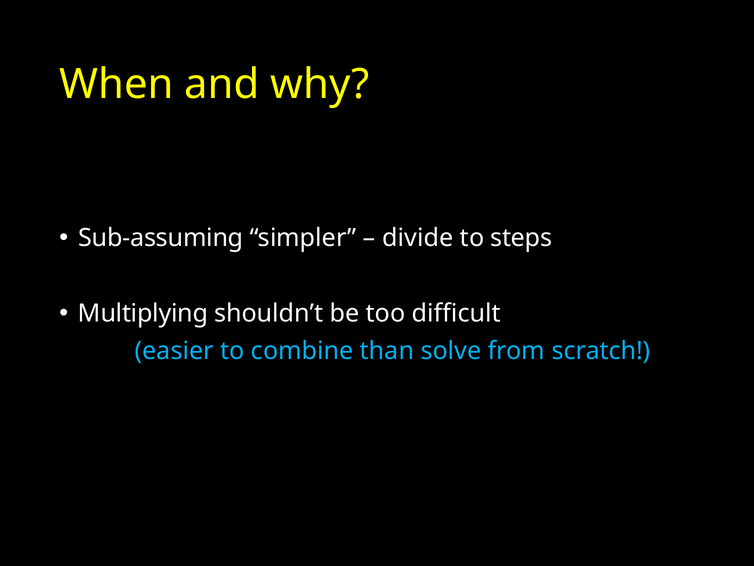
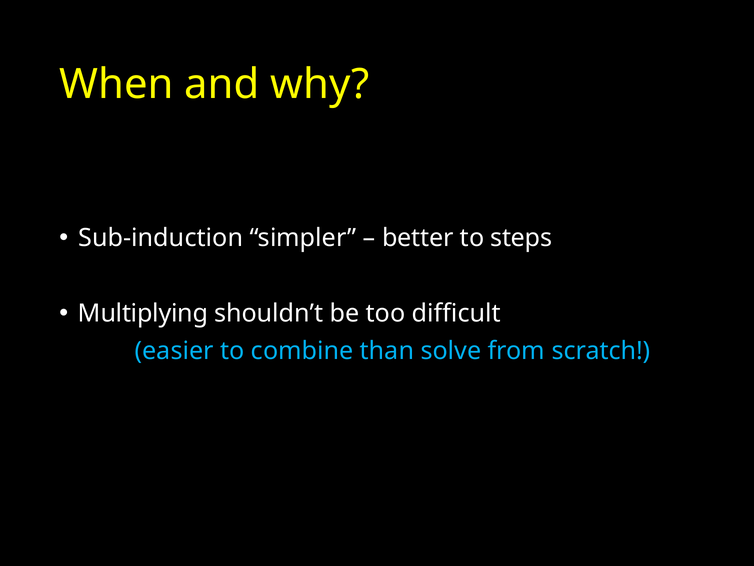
Sub-assuming: Sub-assuming -> Sub-induction (161, 238)
divide: divide -> better (418, 238)
